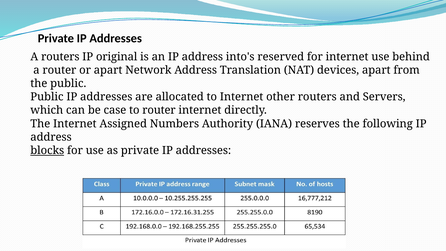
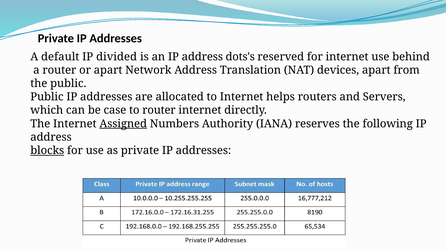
A routers: routers -> default (60, 57)
original: original -> divided (117, 57)
into's: into's -> dots's (240, 57)
other: other -> helps (281, 97)
Assigned underline: none -> present (123, 124)
